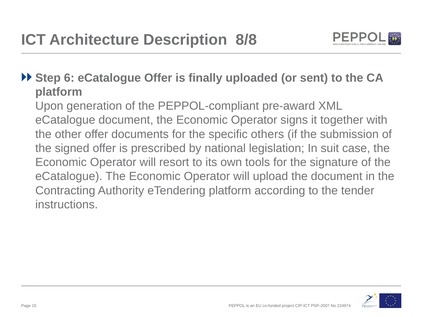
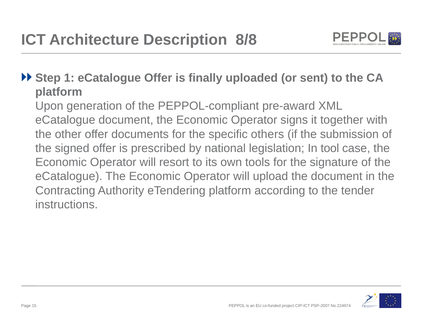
6: 6 -> 1 (69, 78)
suit: suit -> tool (330, 148)
